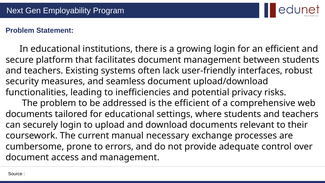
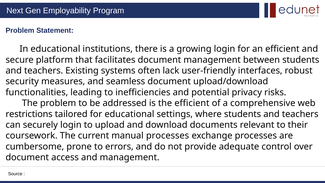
documents: documents -> restrictions (29, 114)
manual necessary: necessary -> processes (168, 136)
